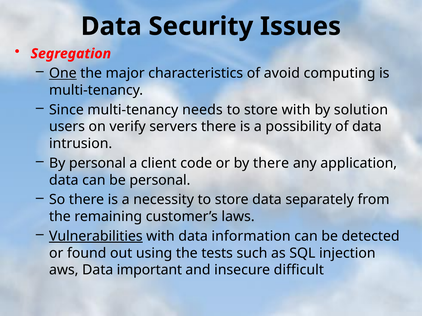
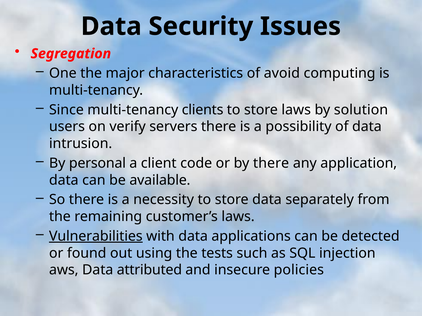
One underline: present -> none (63, 73)
needs: needs -> clients (203, 110)
store with: with -> laws (296, 110)
be personal: personal -> available (160, 180)
information: information -> applications (251, 237)
important: important -> attributed (149, 270)
difficult: difficult -> policies (299, 270)
